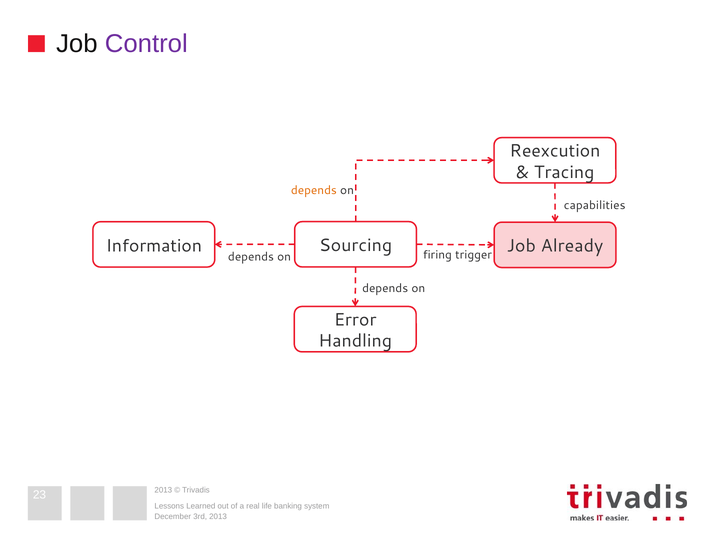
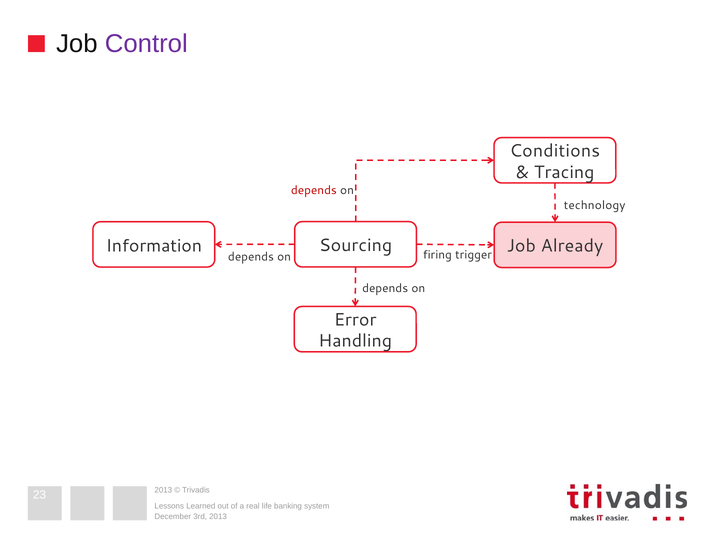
Reexcution: Reexcution -> Conditions (555, 151)
depends colour: orange -> red (314, 190)
capabilities: capabilities -> technology (595, 205)
